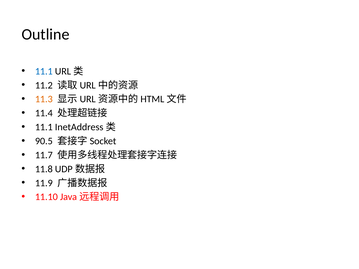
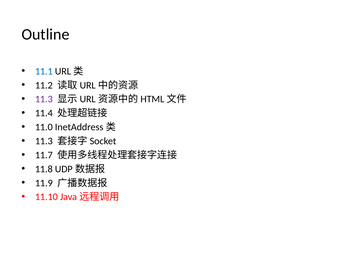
11.3 colour: orange -> purple (44, 99)
11.1: 11.1 -> 11.0 (44, 127)
90.5: 90.5 -> 11.3 (44, 141)
